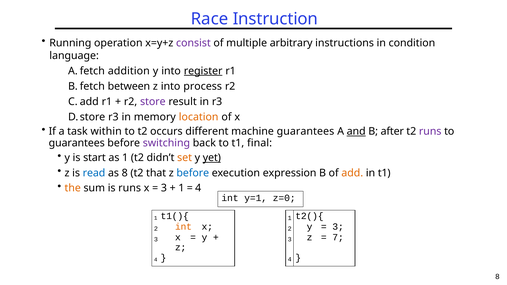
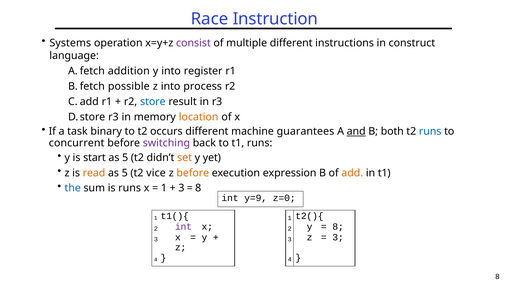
Running: Running -> Systems (70, 43)
multiple arbitrary: arbitrary -> different (291, 43)
condition: condition -> construct (412, 43)
register underline: present -> none (203, 71)
between: between -> possible (129, 86)
store colour: purple -> blue (153, 102)
within: within -> binary (106, 131)
after: after -> both (392, 131)
runs colour: purple -> blue (430, 131)
guarantees: guarantees -> concurrent (77, 143)
t1 final: final -> runs (260, 143)
1: 1 -> 5 (125, 158)
yet underline: present -> none (212, 158)
read colour: blue -> orange (94, 173)
8: 8 -> 5 (125, 173)
that: that -> vice (156, 173)
before colour: blue -> orange (193, 173)
the colour: orange -> blue (73, 188)
3: 3 -> 1 (164, 188)
1: 1 -> 3 (181, 188)
4: 4 -> 8 (198, 188)
y=1: y=1 -> y=9 (256, 198)
int colour: orange -> purple (183, 227)
3: 3 -> 8 (338, 227)
7: 7 -> 3 (338, 237)
